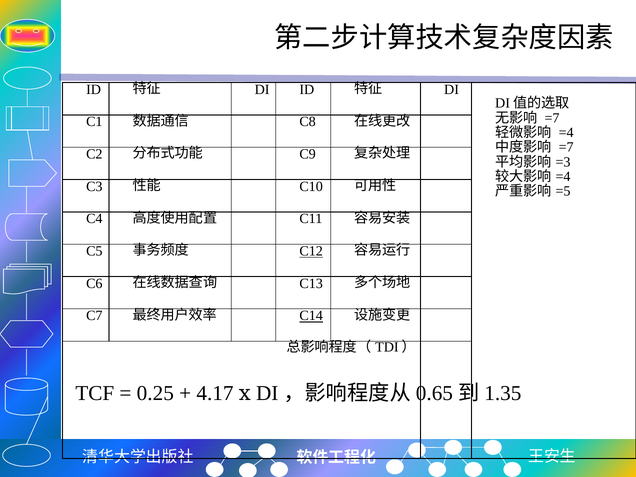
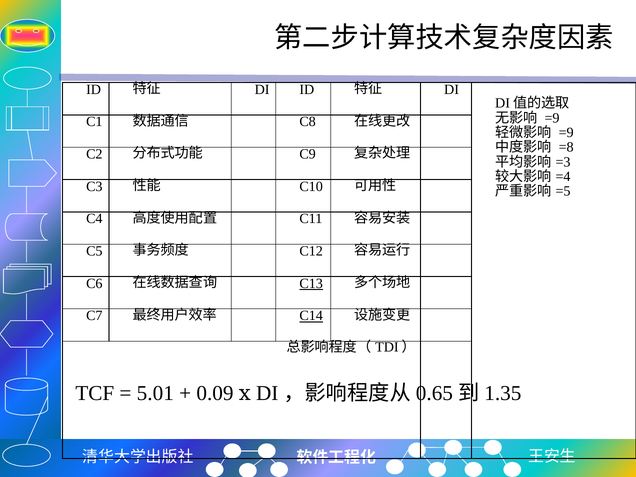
=7: =7 -> =9 (552, 118)
=4: =4 -> =9 (566, 133)
=7: =7 -> =8 (566, 147)
C12 underline: present -> none (311, 251)
C13 underline: none -> present (311, 283)
0.25: 0.25 -> 5.01 (155, 393)
4.17: 4.17 -> 0.09 (215, 393)
